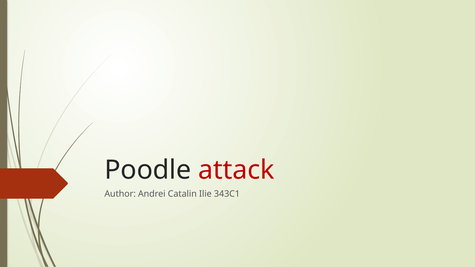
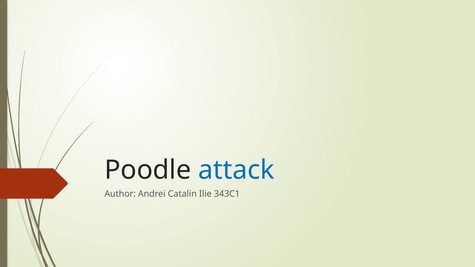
attack colour: red -> blue (236, 170)
